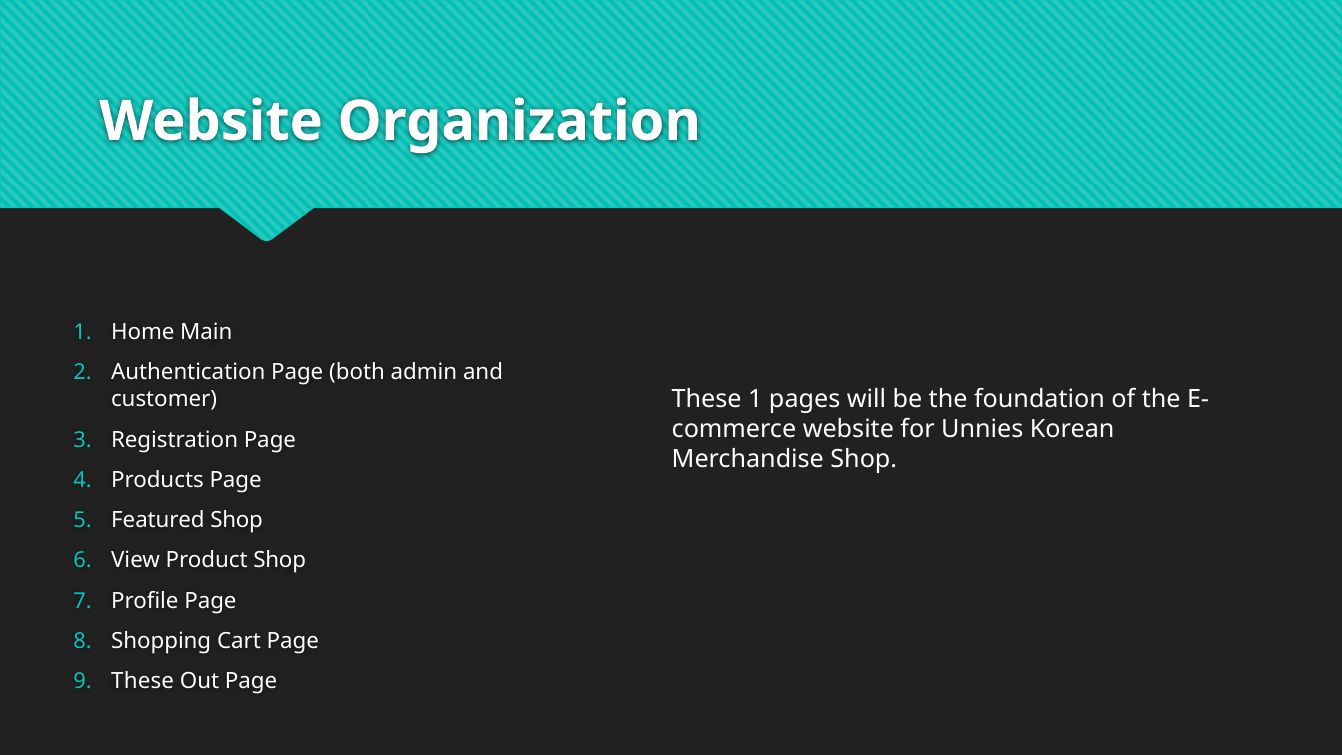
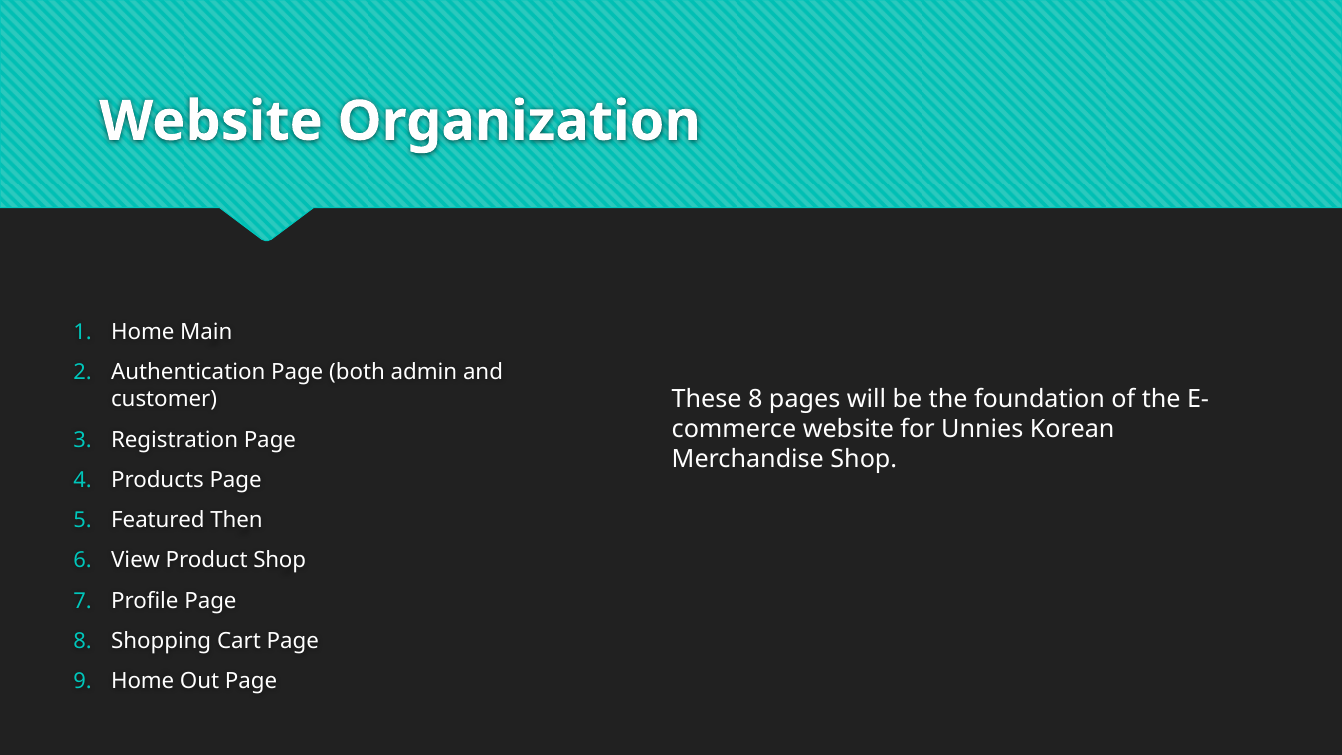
These 1: 1 -> 8 (755, 399)
Featured Shop: Shop -> Then (237, 520)
9 These: These -> Home (143, 681)
